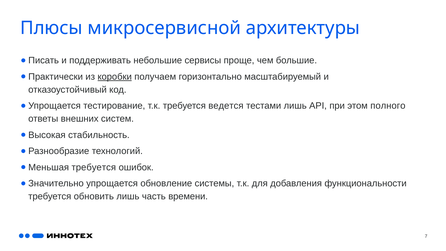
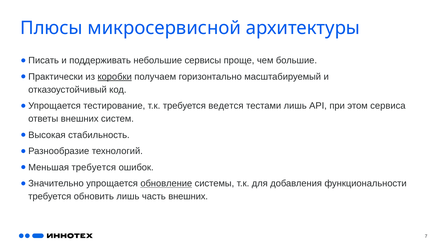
полного: полного -> сервиса (388, 106)
обновление underline: none -> present (166, 183)
часть времени: времени -> внешних (188, 196)
